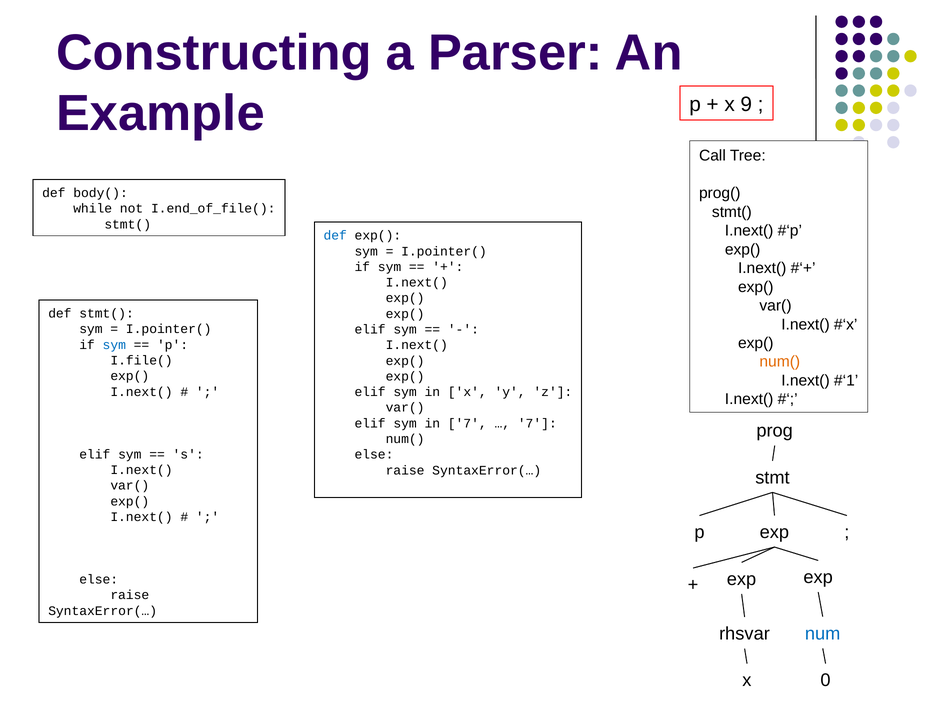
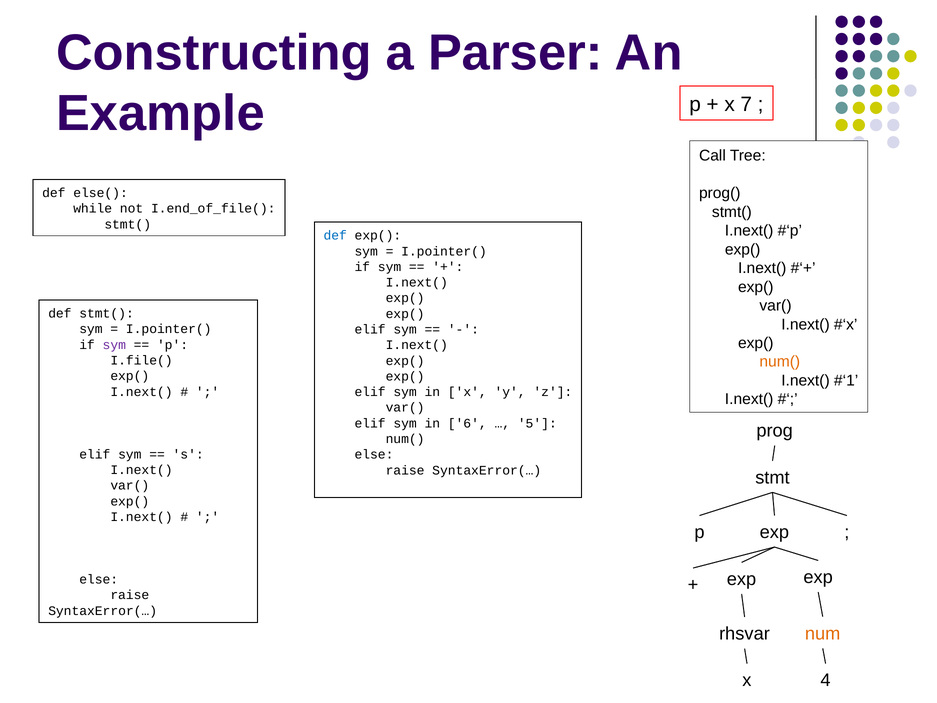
9: 9 -> 7 (746, 104)
body(: body( -> else( (101, 193)
sym colour: blue -> purple (114, 345)
in 7: 7 -> 6 (467, 423)
7: 7 -> 5 (537, 423)
num colour: blue -> orange (823, 633)
0: 0 -> 4 (826, 680)
